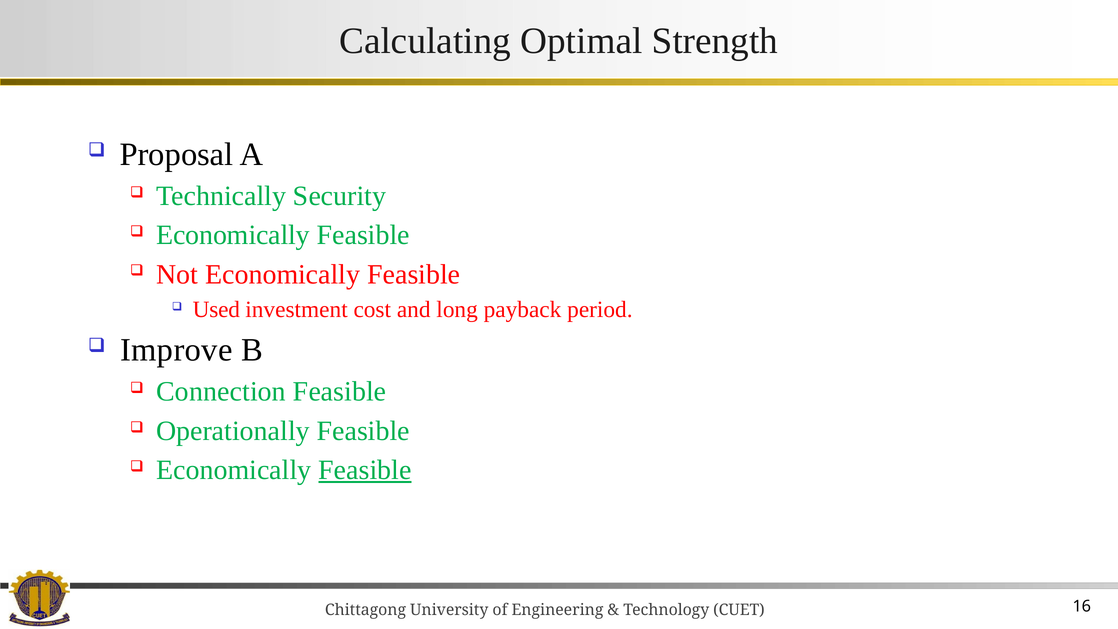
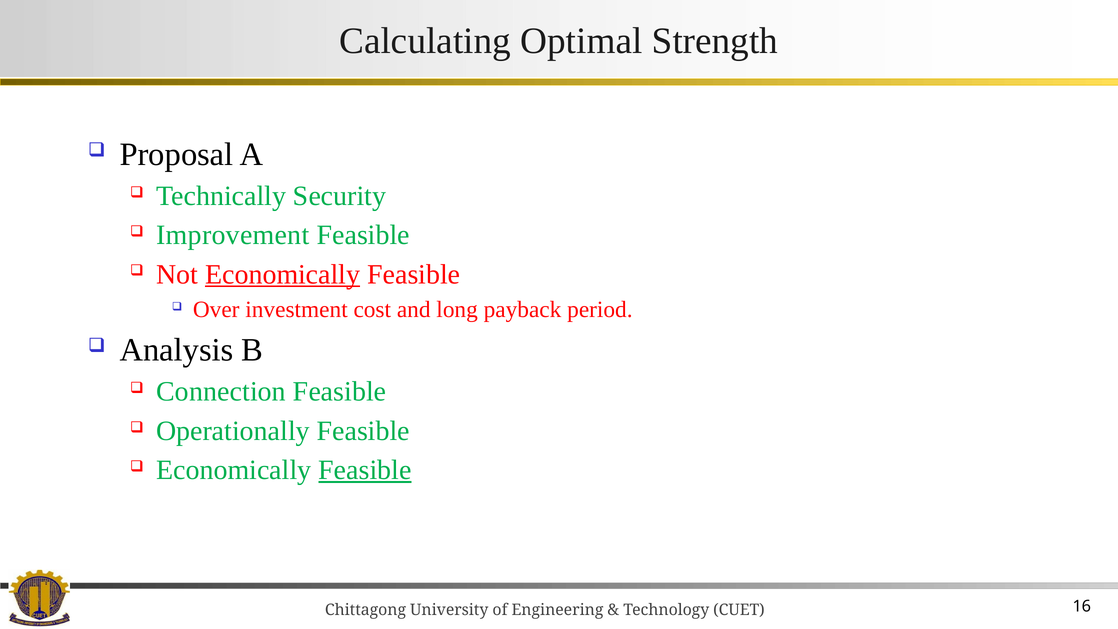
Economically: Economically -> Improvement (233, 235)
Economically underline: none -> present (283, 274)
Used: Used -> Over (216, 309)
Improve: Improve -> Analysis (176, 350)
